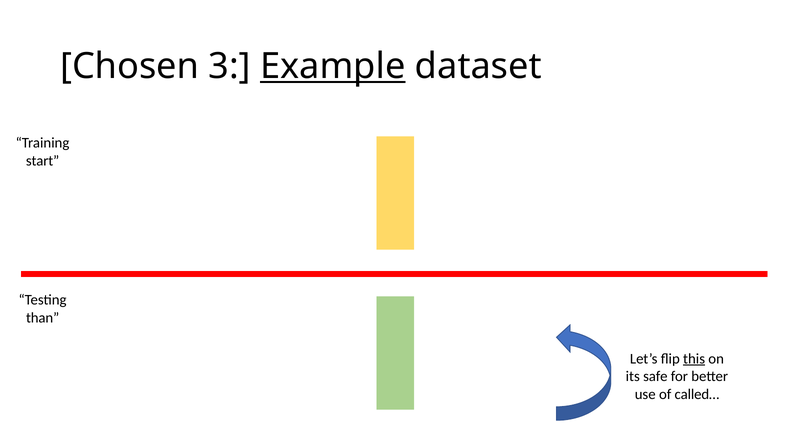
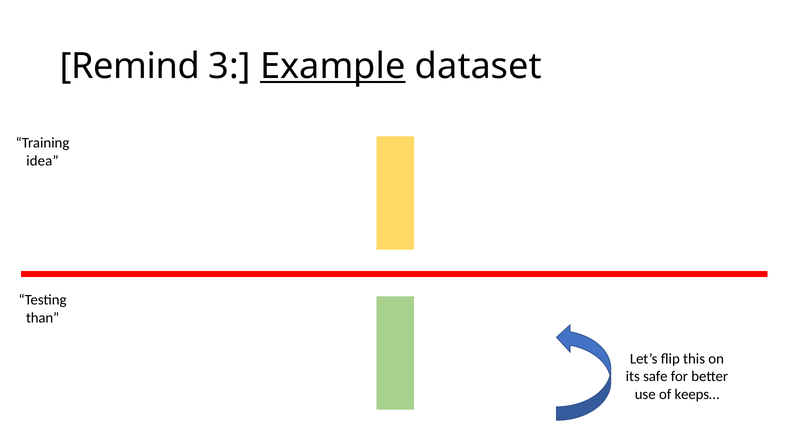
Chosen: Chosen -> Remind (130, 66)
start: start -> idea (42, 161)
this underline: present -> none (694, 359)
called…: called… -> keeps… (697, 395)
